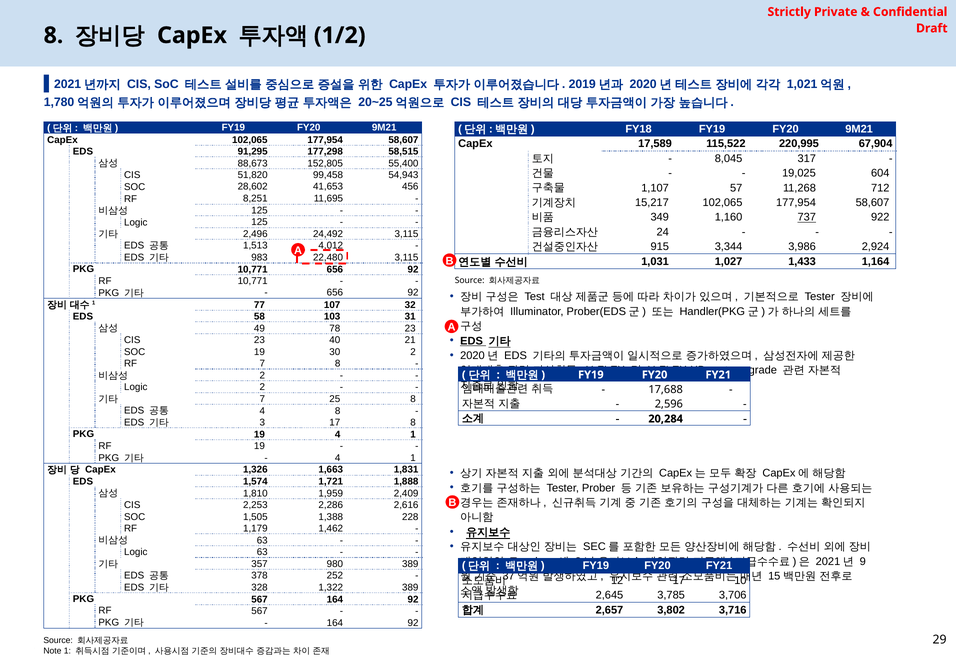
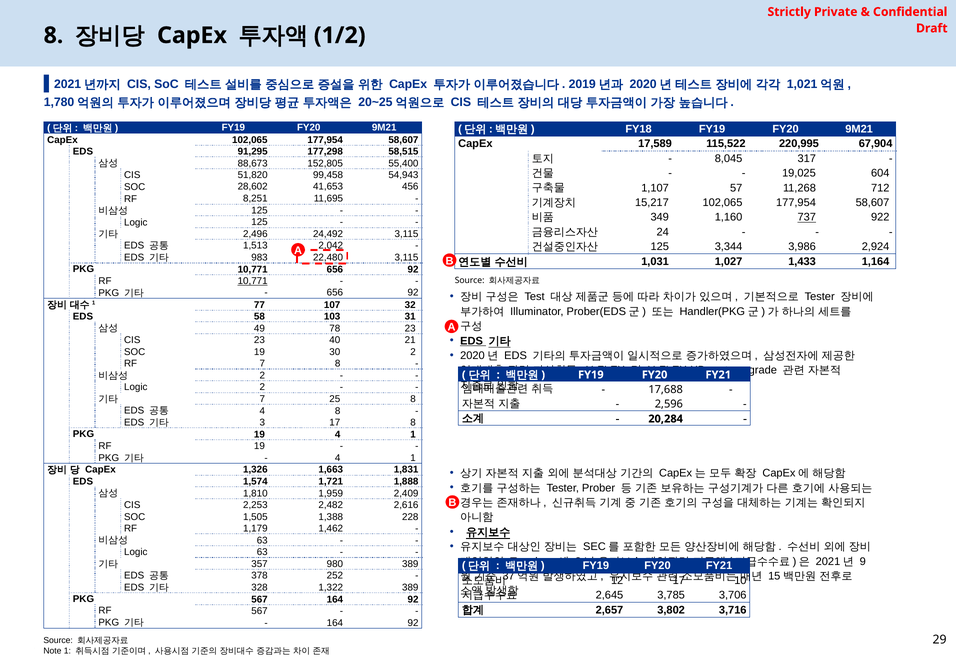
4,012: 4,012 -> 2,042 (331, 245)
915: 915 -> 125 (660, 247)
10,771 underline: none -> present (253, 281)
2,286: 2,286 -> 2,482 (331, 505)
